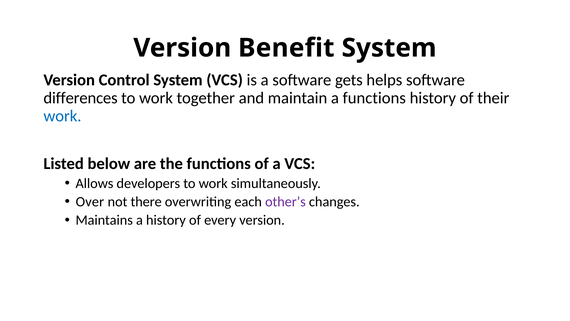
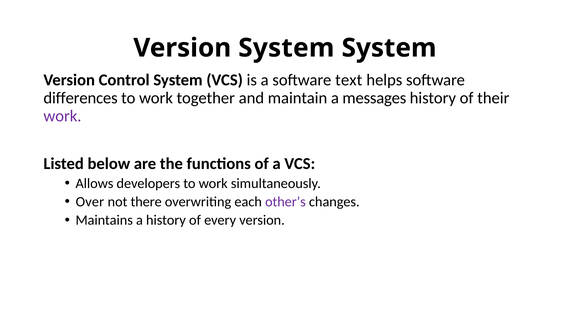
Version Benefit: Benefit -> System (286, 48)
gets: gets -> text (349, 80)
a functions: functions -> messages (374, 98)
work colour: blue -> purple (62, 116)
